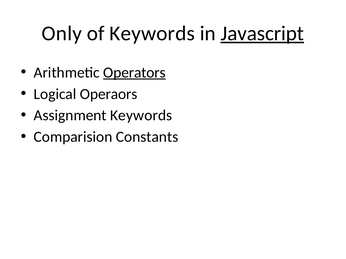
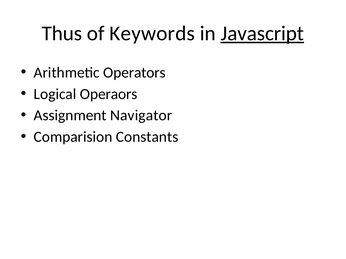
Only: Only -> Thus (62, 33)
Operators underline: present -> none (134, 73)
Assignment Keywords: Keywords -> Navigator (141, 116)
